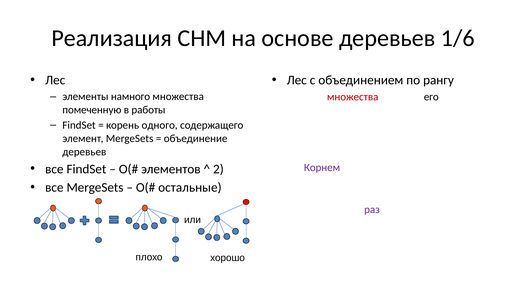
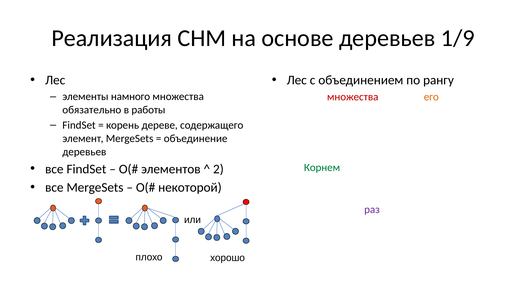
1/6: 1/6 -> 1/9 (458, 38)
его colour: black -> orange (431, 97)
помеченную: помеченную -> обязательно (92, 110)
одного: одного -> дереве (160, 125)
Корнем colour: purple -> green (322, 167)
остальные: остальные -> некоторой (190, 187)
